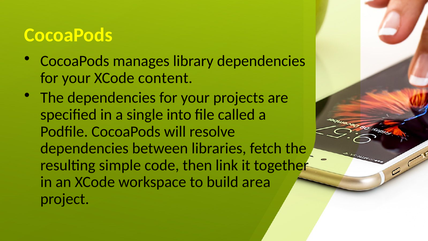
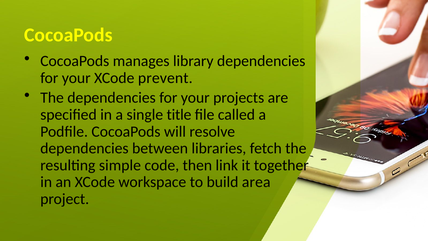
content: content -> prevent (165, 78)
into: into -> title (179, 115)
